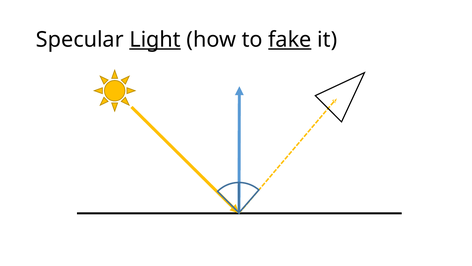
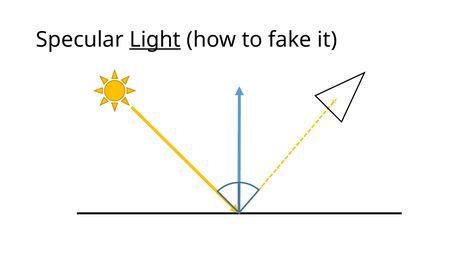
fake underline: present -> none (290, 40)
